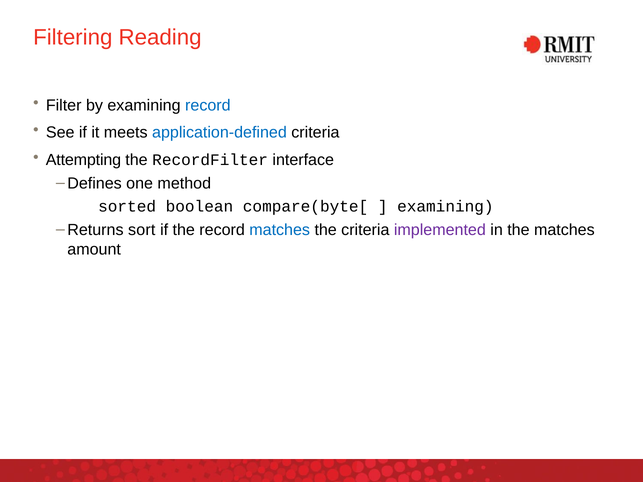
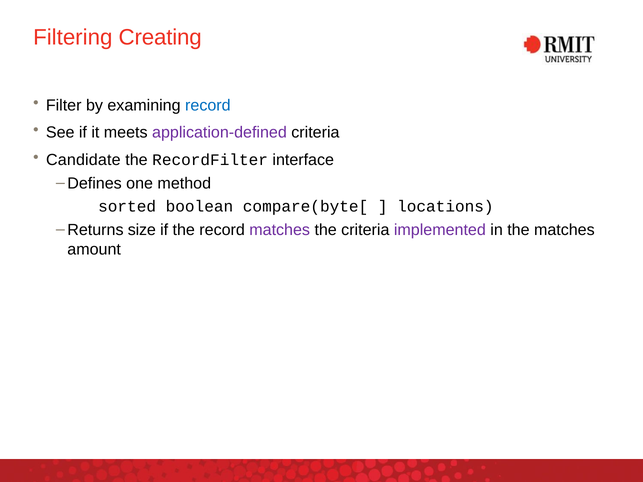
Reading: Reading -> Creating (160, 37)
application-defined colour: blue -> purple (219, 133)
Attempting: Attempting -> Candidate (83, 160)
examining: examining -> locations (445, 207)
sort: sort -> size (142, 230)
matches colour: blue -> purple (280, 230)
